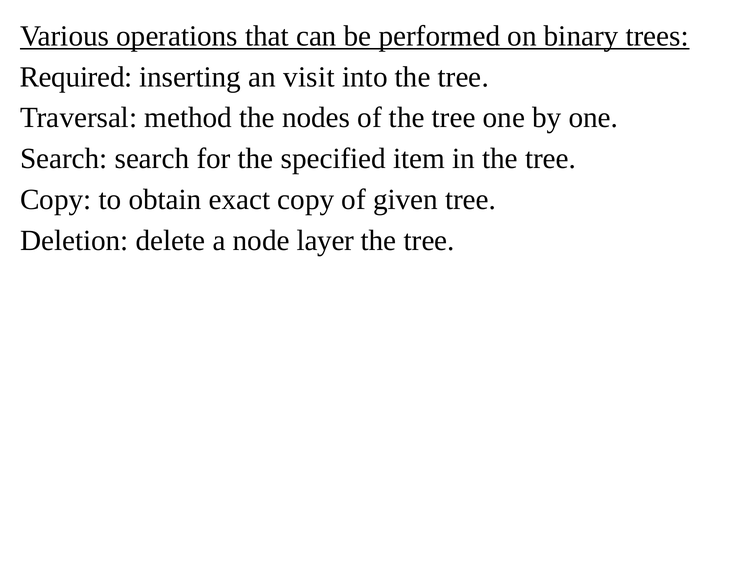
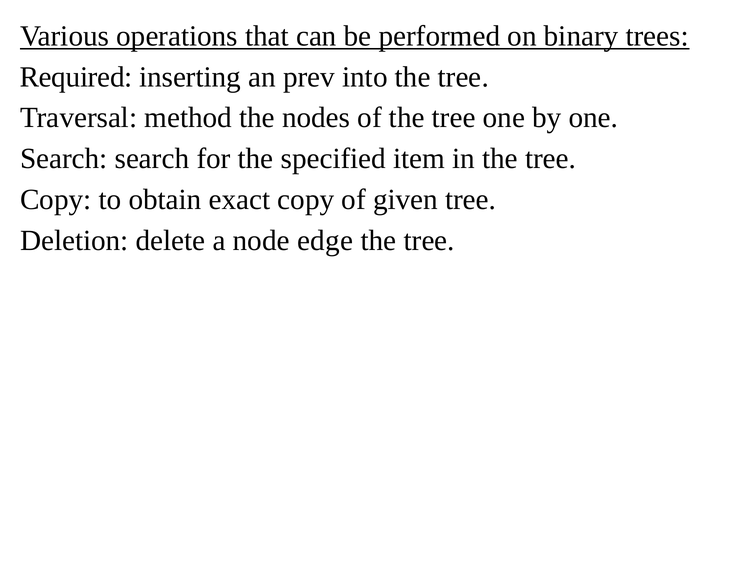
visit: visit -> prev (309, 77)
layer: layer -> edge (325, 241)
